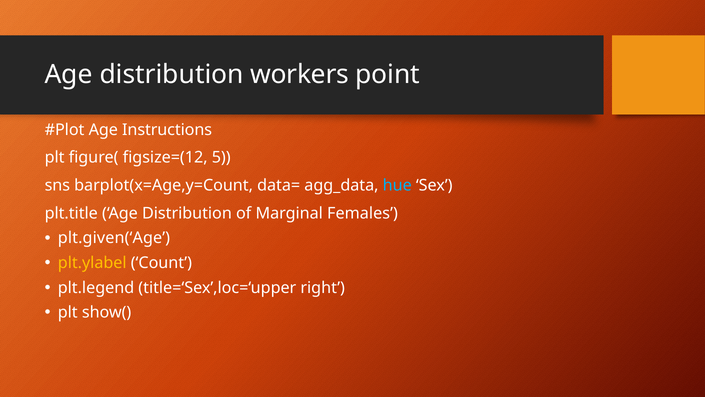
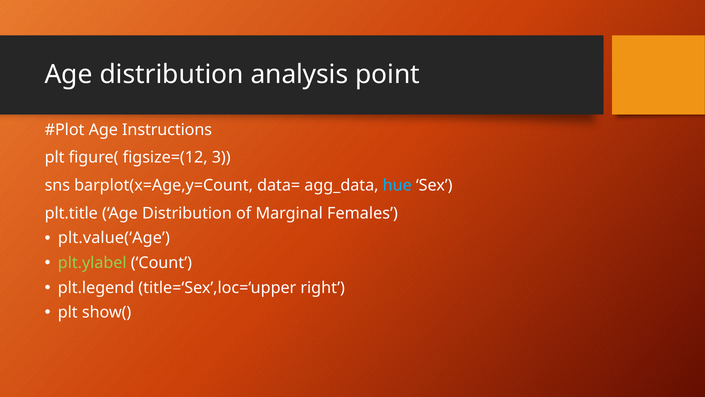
workers: workers -> analysis (299, 75)
5: 5 -> 3 (221, 157)
plt.given(‘Age: plt.given(‘Age -> plt.value(‘Age (114, 238)
plt.ylabel colour: yellow -> light green (92, 263)
